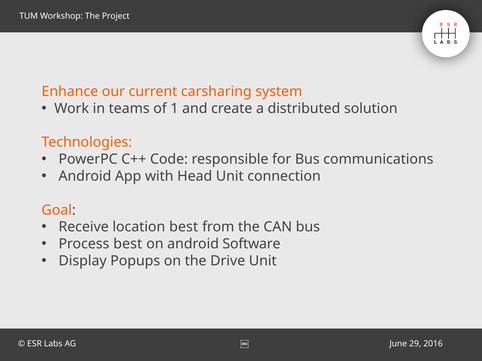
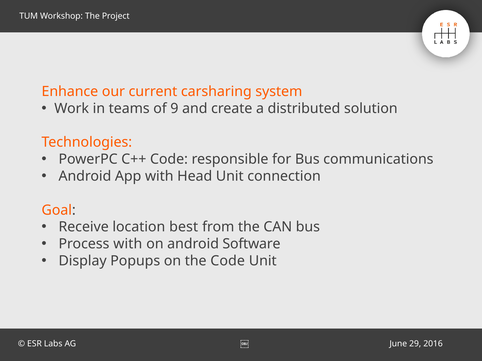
1: 1 -> 9 (174, 109)
Process best: best -> with (128, 244)
the Drive: Drive -> Code (228, 261)
